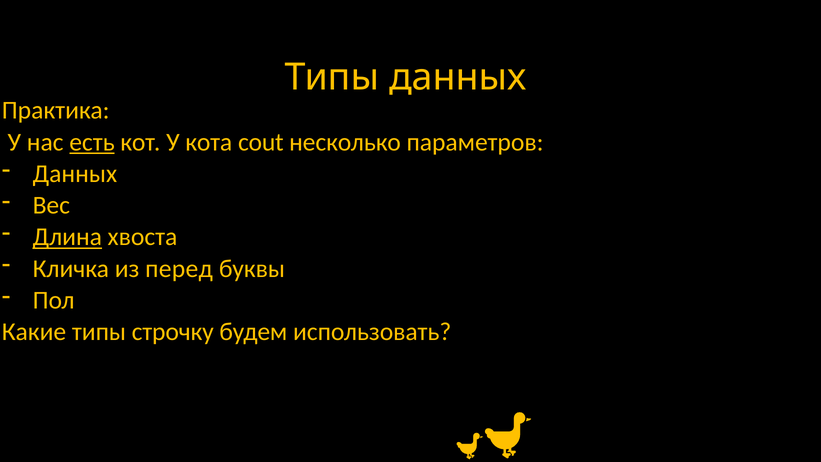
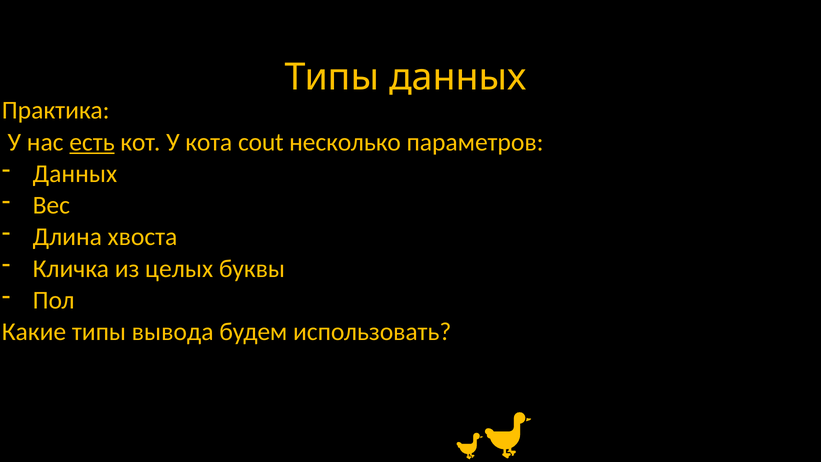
Длина underline: present -> none (67, 237)
перед: перед -> целых (179, 269)
строчку: строчку -> вывода (173, 332)
